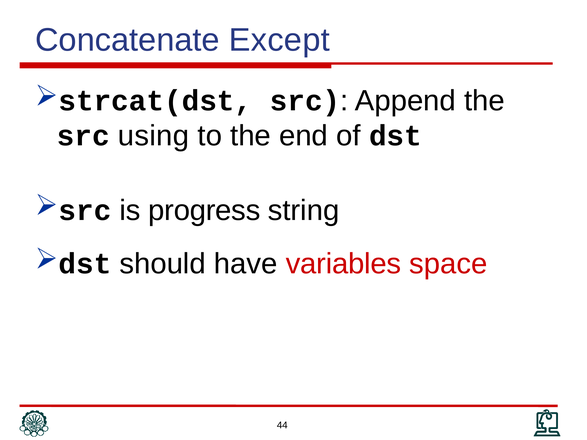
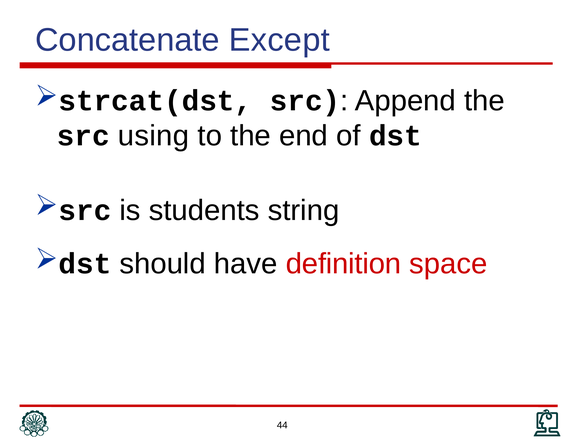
progress: progress -> students (204, 210)
variables: variables -> definition (344, 264)
